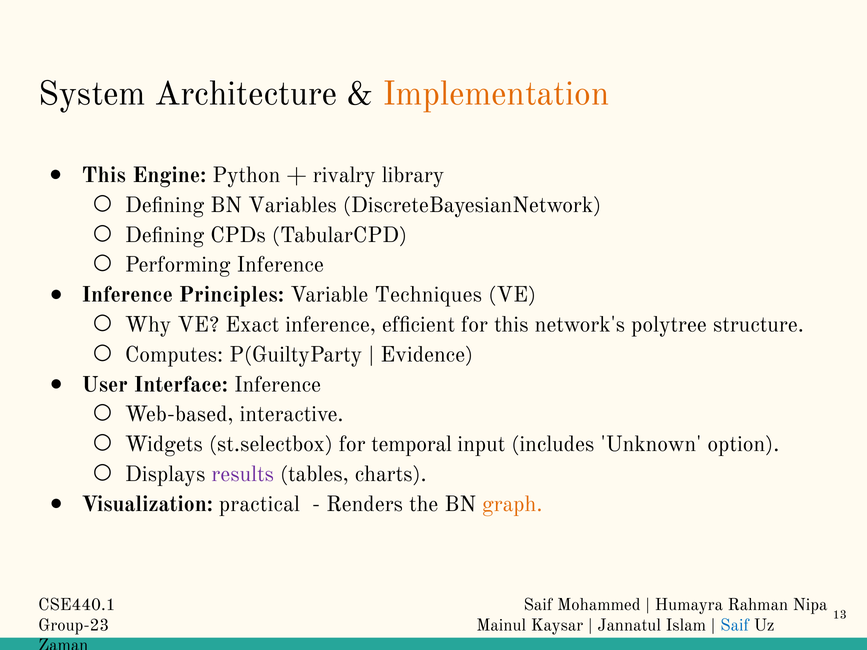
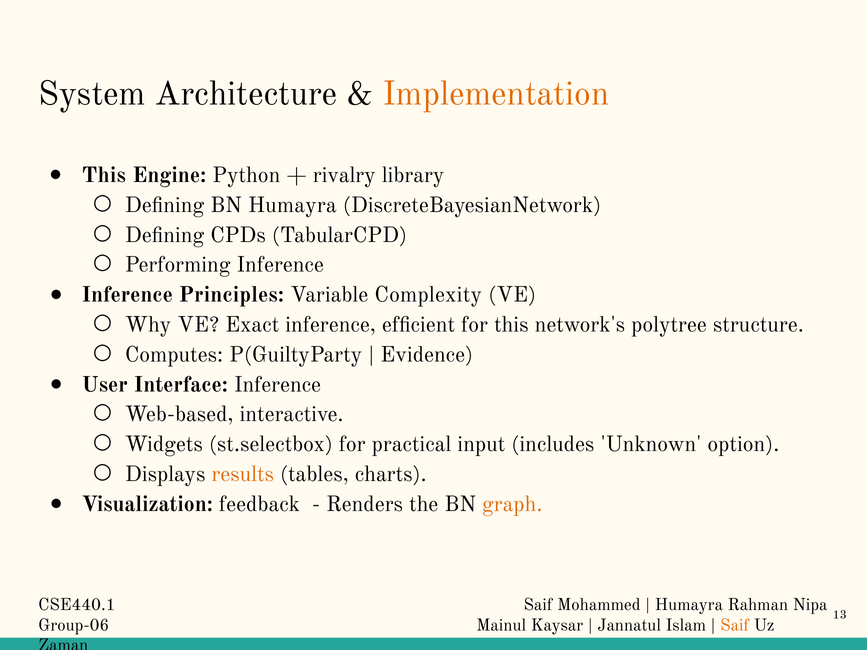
BN Variables: Variables -> Humayra (292, 205)
Techniques: Techniques -> Complexity (428, 295)
temporal: temporal -> practical (411, 444)
results colour: purple -> orange (243, 474)
practical: practical -> feedback (259, 504)
Group-23: Group-23 -> Group-06 (74, 625)
Saif colour: blue -> orange (735, 625)
